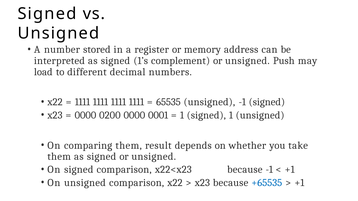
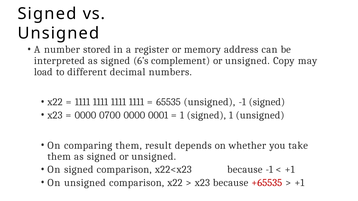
1’s: 1’s -> 6’s (141, 61)
Push: Push -> Copy (284, 61)
0200: 0200 -> 0700 (110, 115)
+65535 colour: blue -> red (267, 183)
